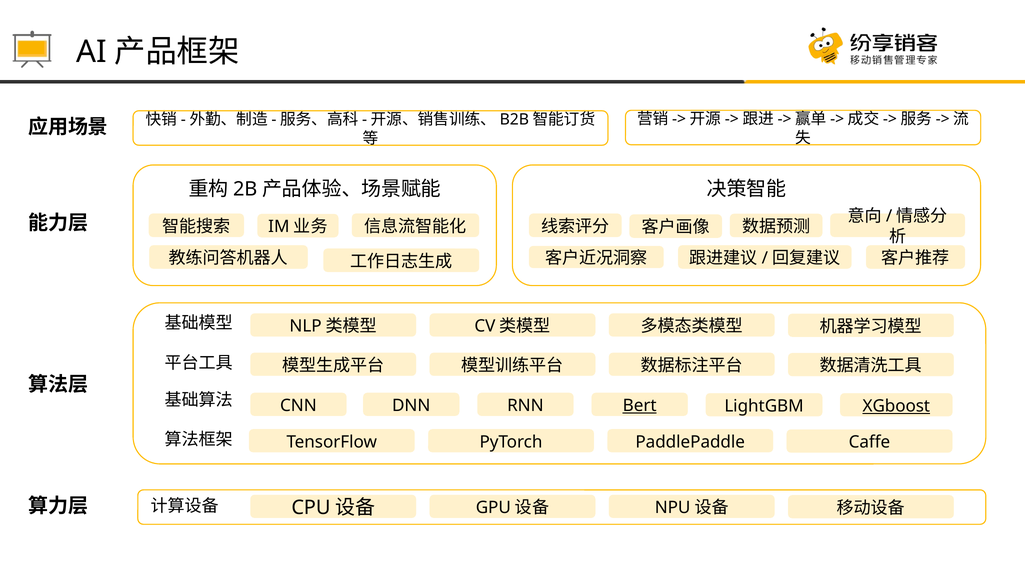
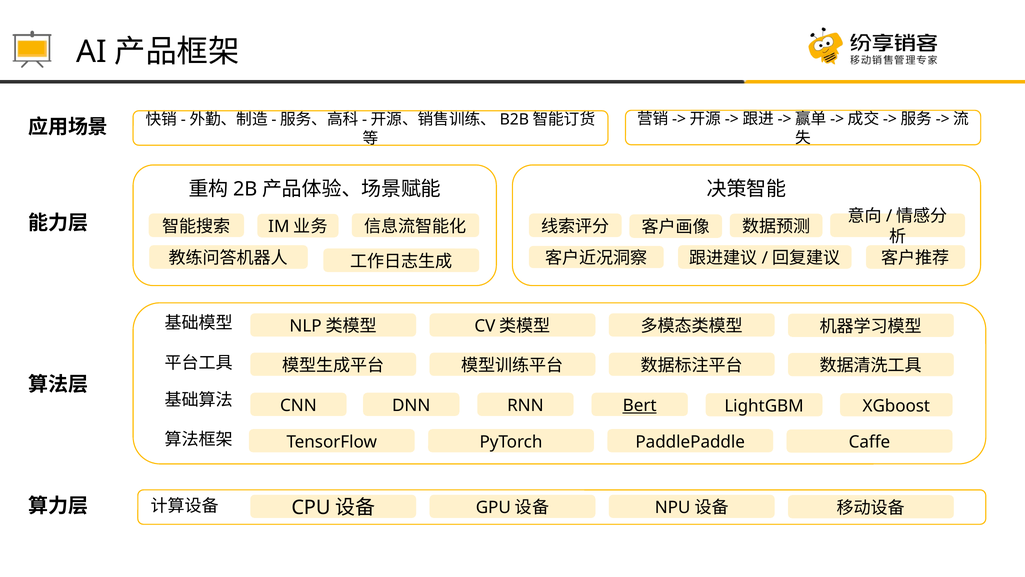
XGboost underline: present -> none (896, 406)
